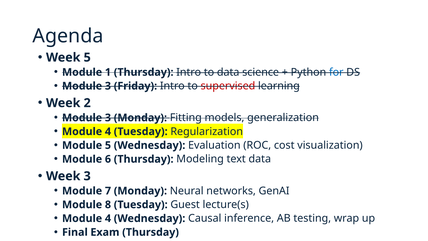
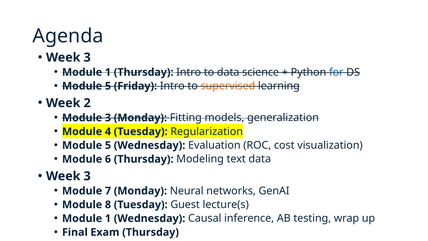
5: 5 -> 3 (87, 57)
3: 3 -> 5 (108, 86)
supervised colour: red -> orange (228, 86)
4: 4 -> 1 (108, 218)
